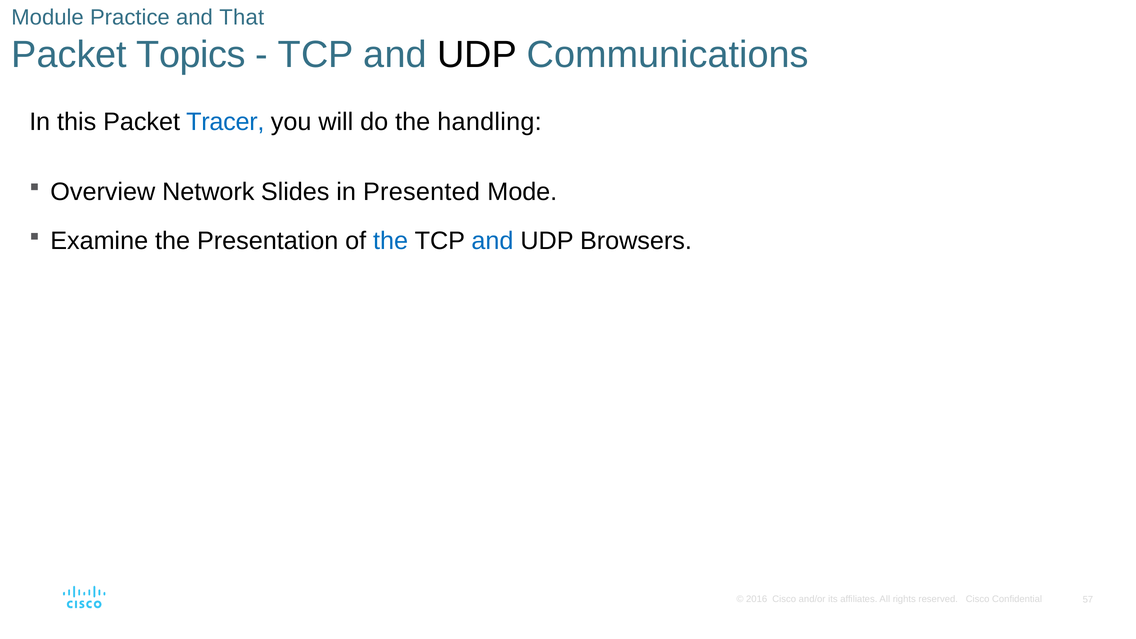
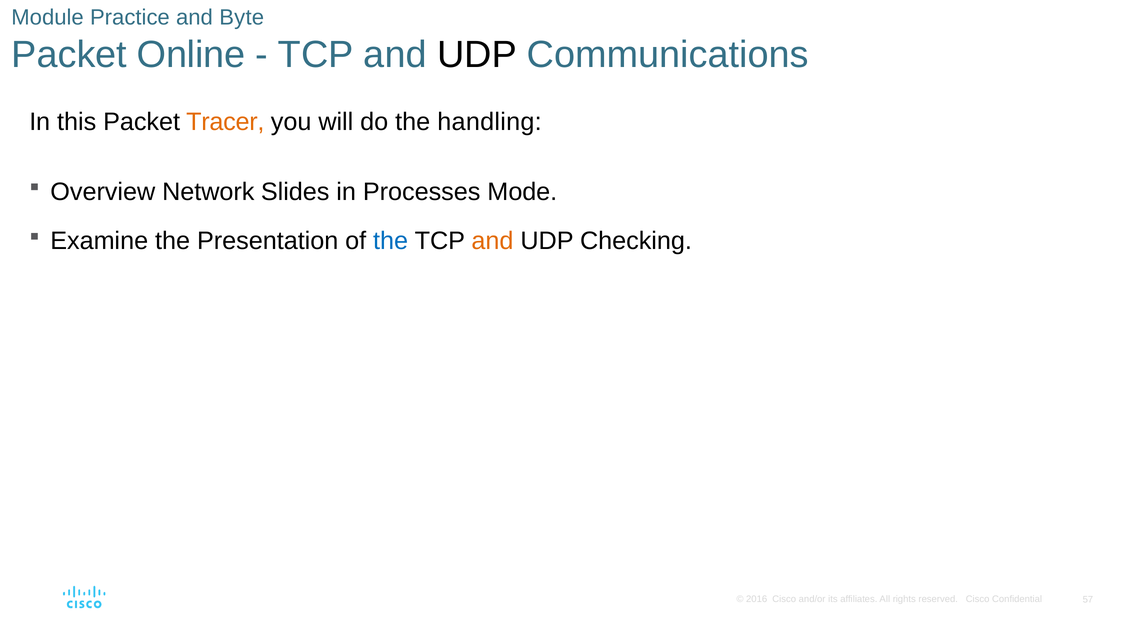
That: That -> Byte (242, 17)
Topics: Topics -> Online (191, 55)
Tracer colour: blue -> orange (225, 122)
Presented: Presented -> Processes (422, 192)
and colour: blue -> orange (492, 241)
Browsers: Browsers -> Checking (636, 241)
